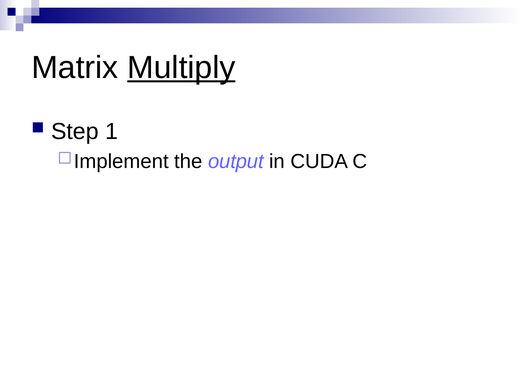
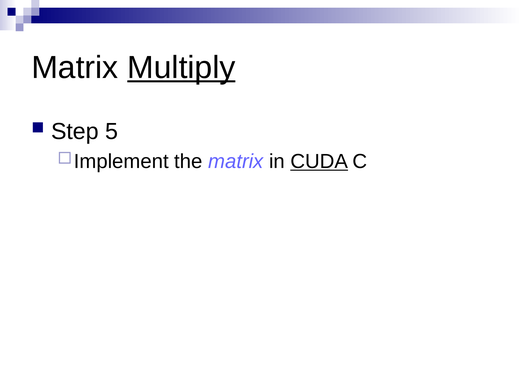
1: 1 -> 5 (112, 132)
the output: output -> matrix (236, 162)
CUDA underline: none -> present (319, 162)
